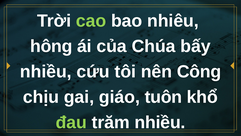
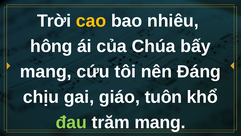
cao colour: light green -> yellow (91, 21)
nhiều: nhiều -> mang (46, 71)
Công: Công -> Đáng (199, 71)
trăm nhiều: nhiều -> mang (160, 122)
